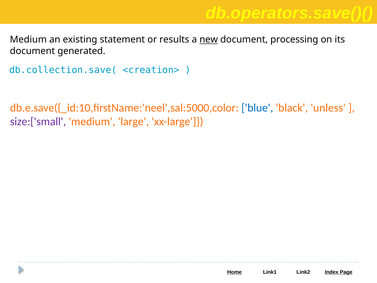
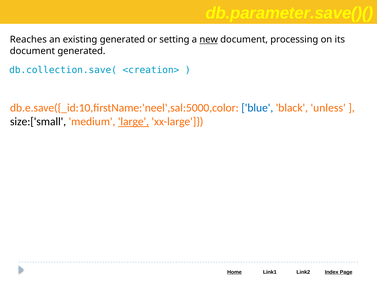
db.operators.save()(: db.operators.save()( -> db.parameter.save()( (289, 13)
Medium: Medium -> Reaches (28, 40)
existing statement: statement -> generated (122, 40)
results: results -> setting (174, 40)
size:['small colour: purple -> black (38, 121)
large underline: none -> present (133, 121)
